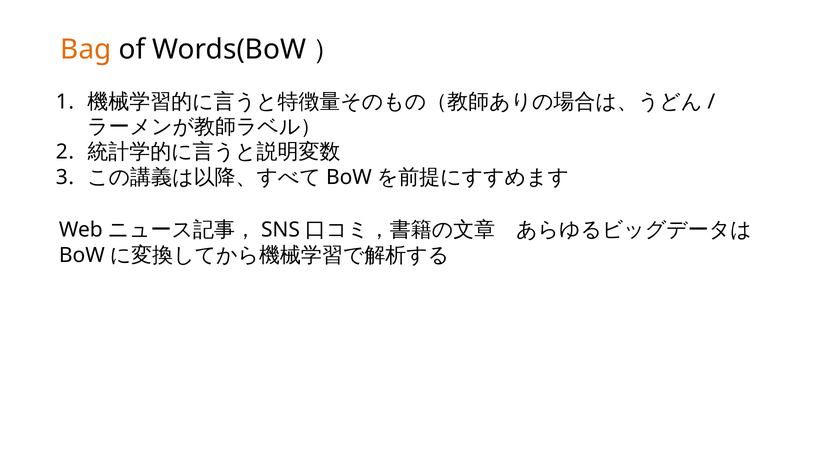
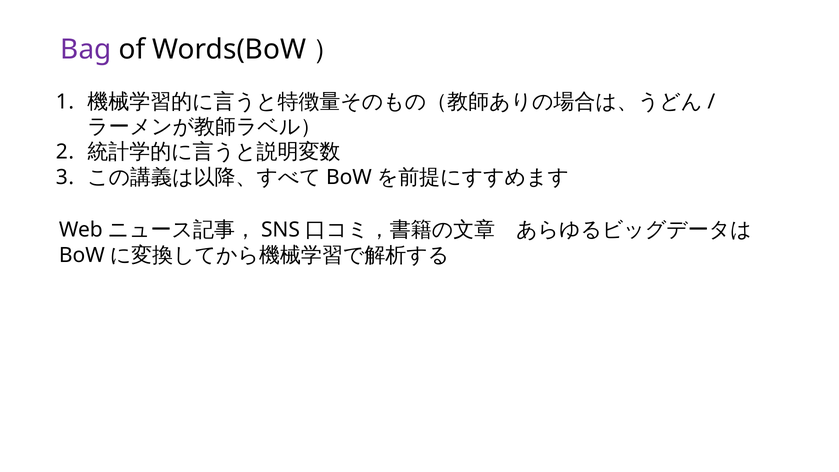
Bag colour: orange -> purple (86, 49)
